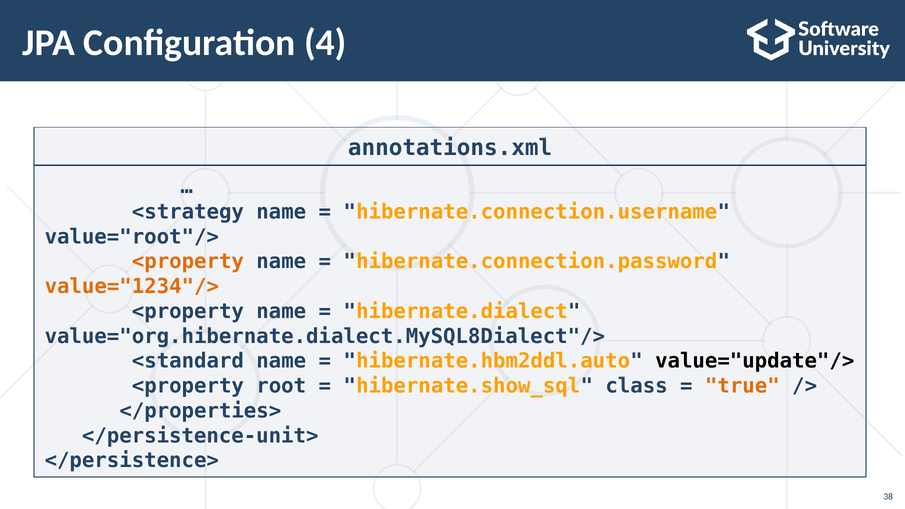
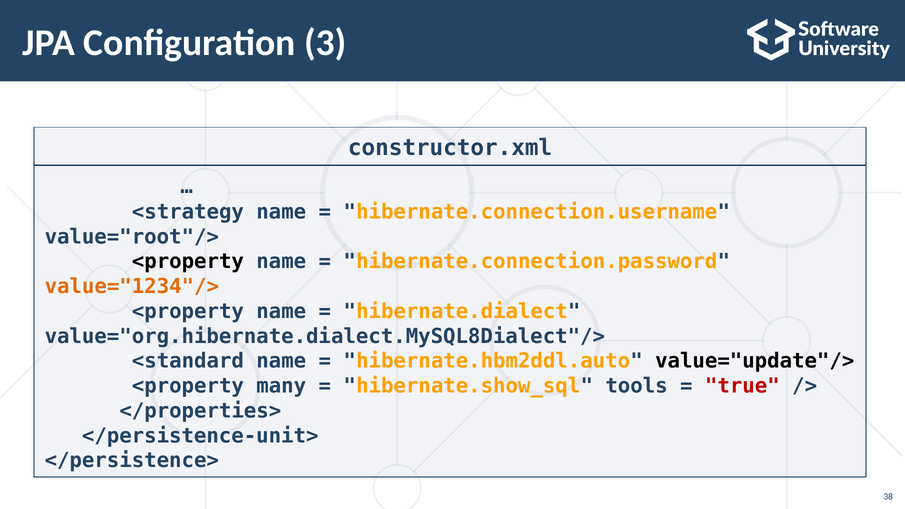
4: 4 -> 3 (325, 43)
annotations.xml: annotations.xml -> constructor.xml (450, 148)
<property colour: orange -> black (188, 262)
root: root -> many (281, 386)
class: class -> tools (637, 386)
true colour: orange -> red (742, 386)
